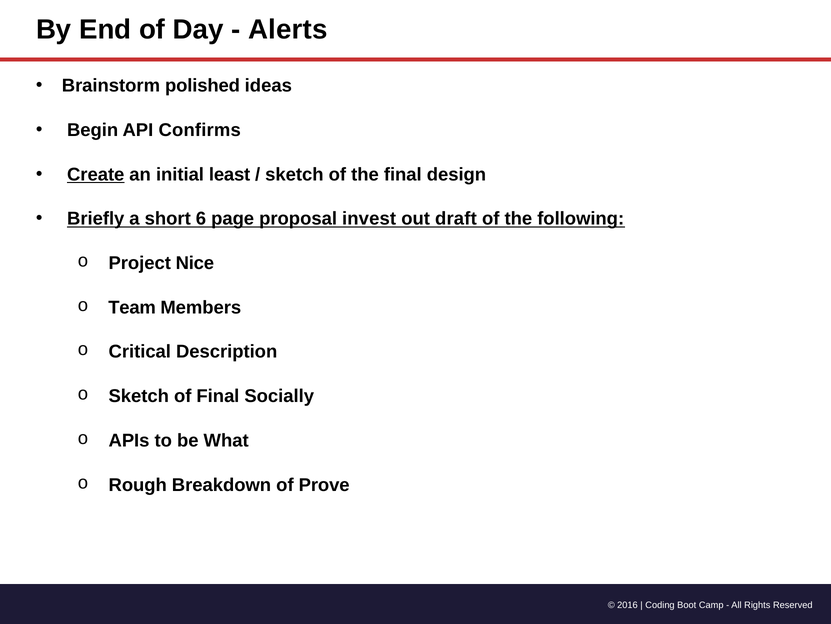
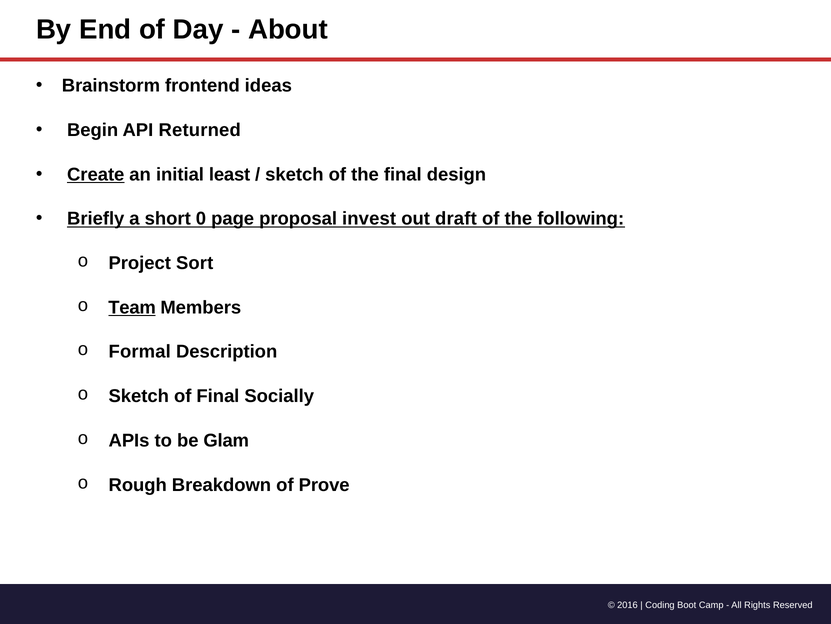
Alerts: Alerts -> About (288, 30)
polished: polished -> frontend (202, 86)
Confirms: Confirms -> Returned (200, 130)
6: 6 -> 0 (201, 219)
Nice: Nice -> Sort (195, 263)
Team underline: none -> present (132, 307)
Critical: Critical -> Formal (140, 351)
What: What -> Glam (226, 440)
